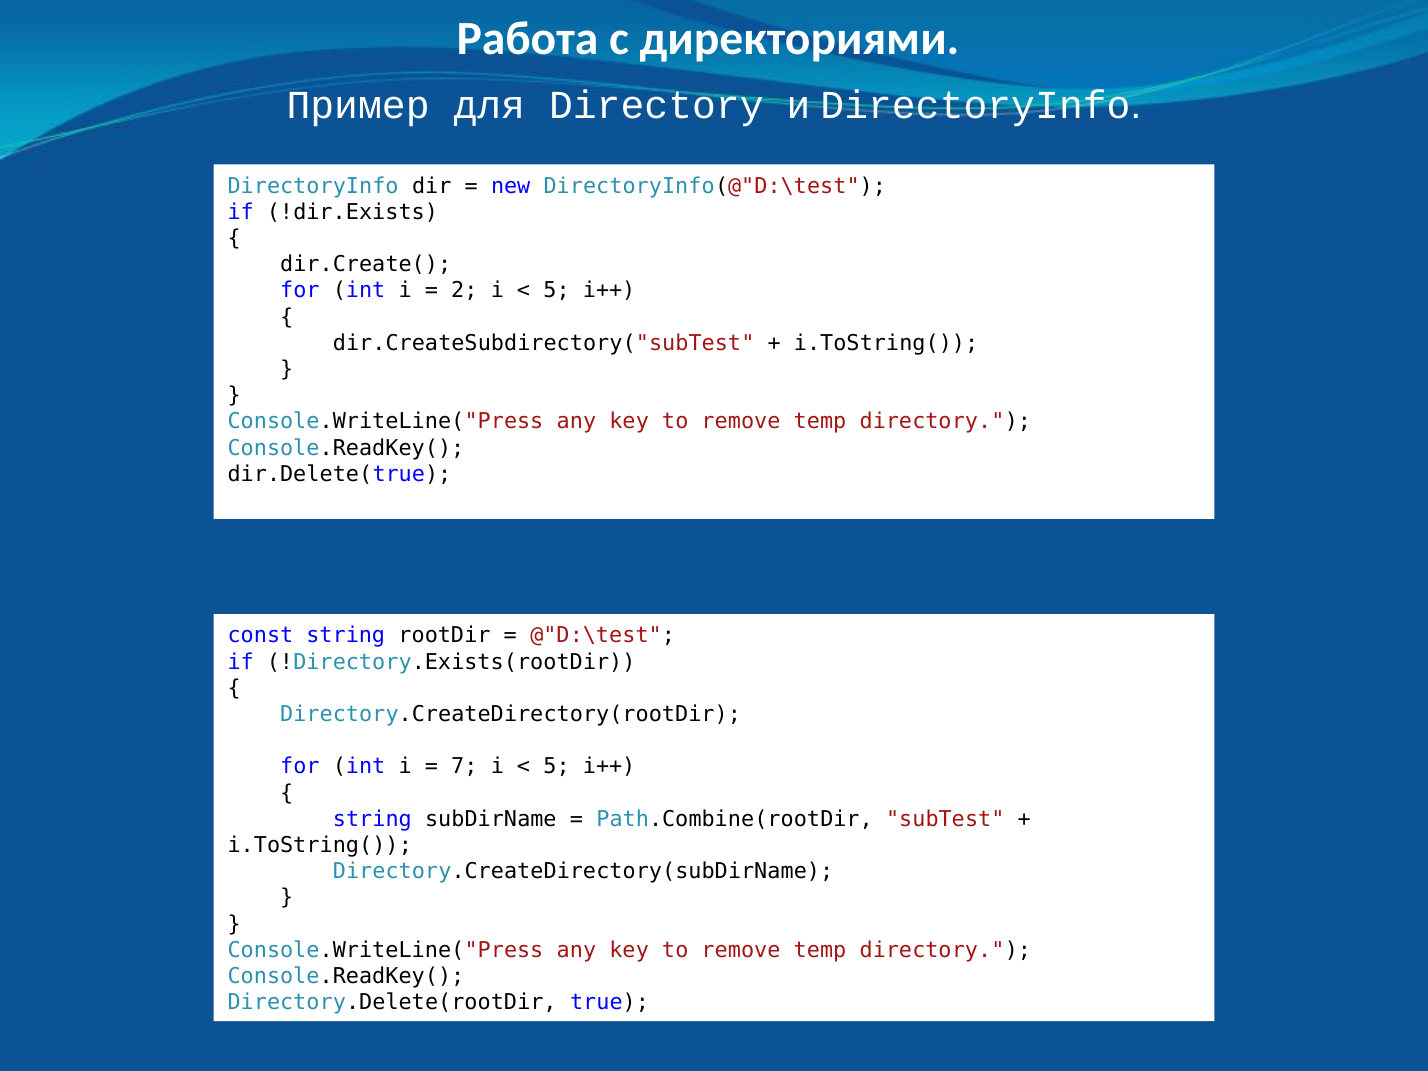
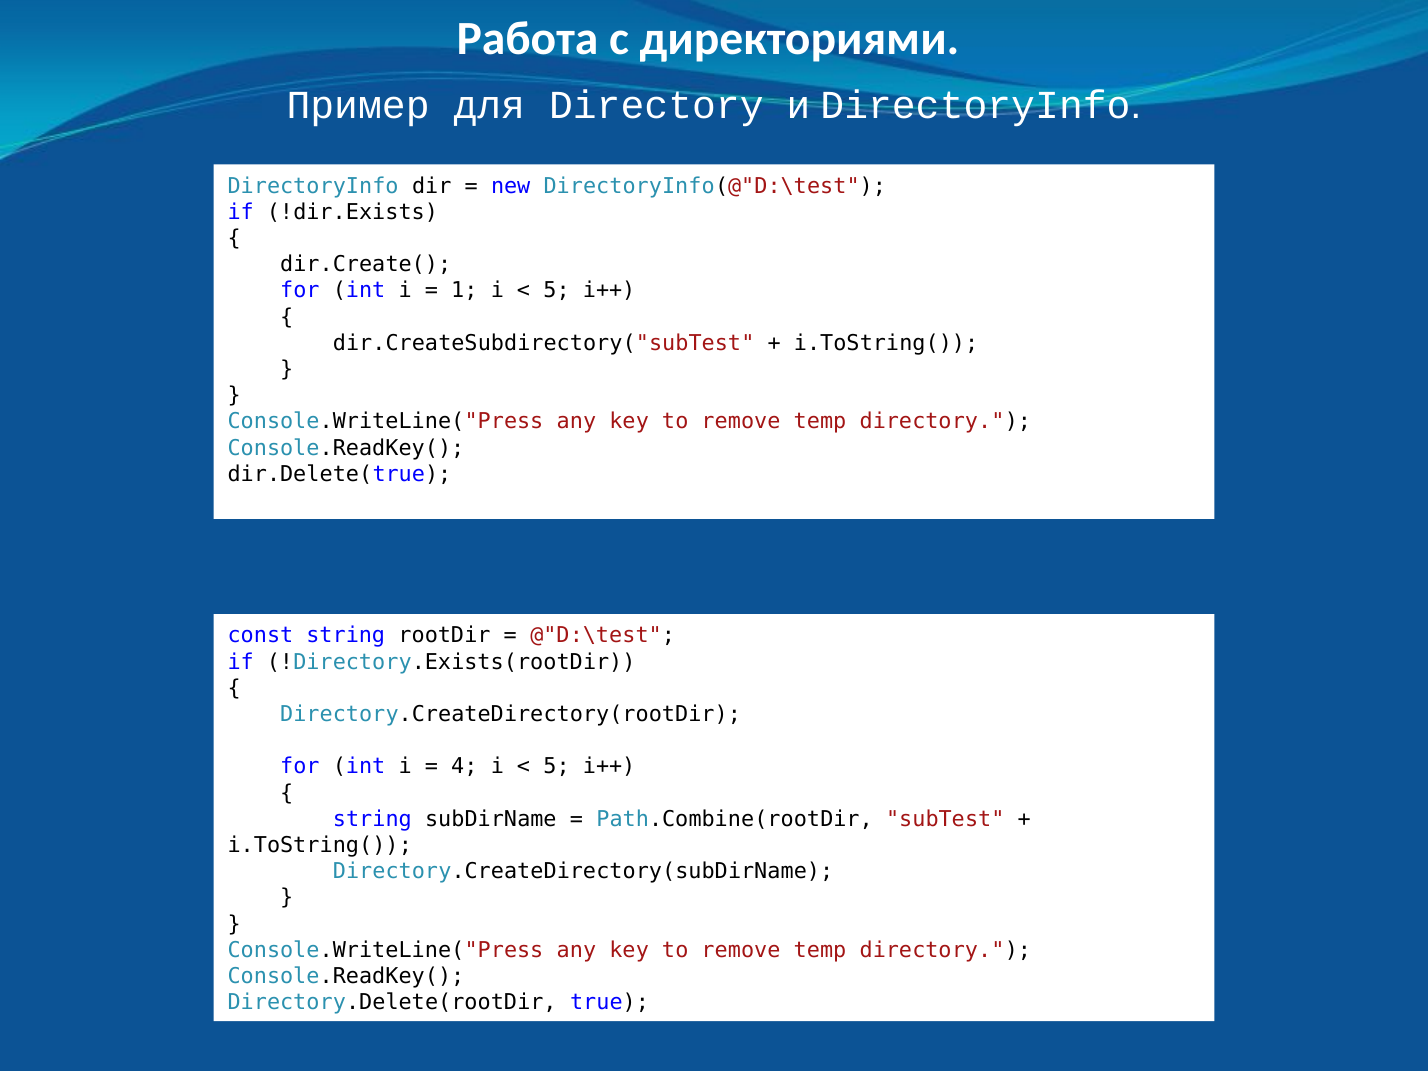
2: 2 -> 1 (464, 291)
7: 7 -> 4 (464, 767)
